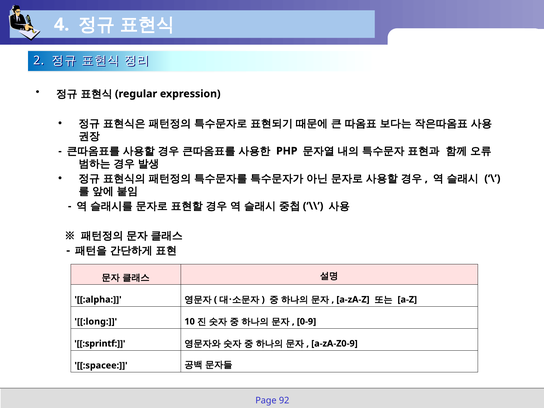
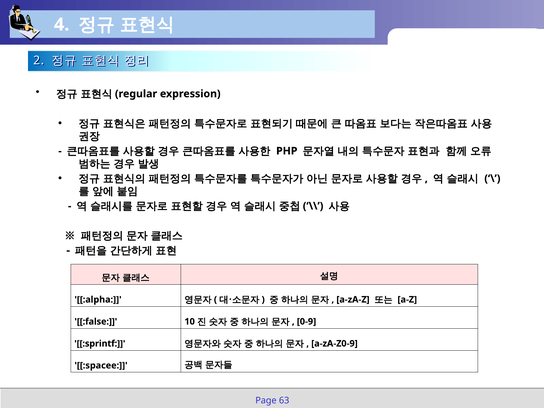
:long: :long -> :false (96, 322)
92: 92 -> 63 (284, 400)
